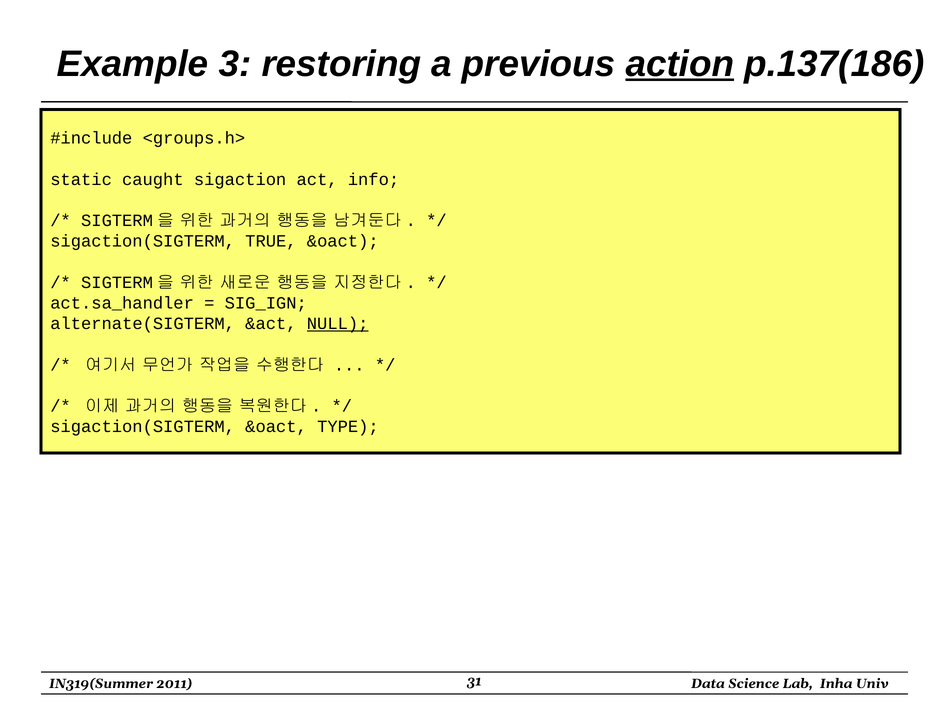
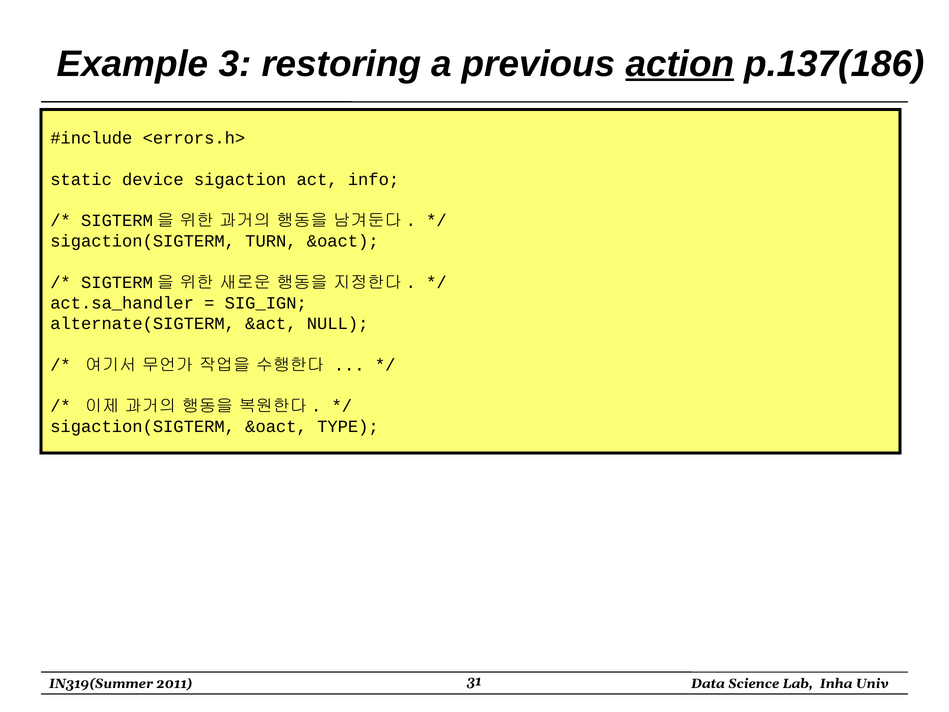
<groups.h>: <groups.h> -> <errors.h> (194, 138)
caught: caught -> device (153, 179)
TRUE: TRUE -> TURN (271, 241)
NULL underline: present -> none (338, 324)
